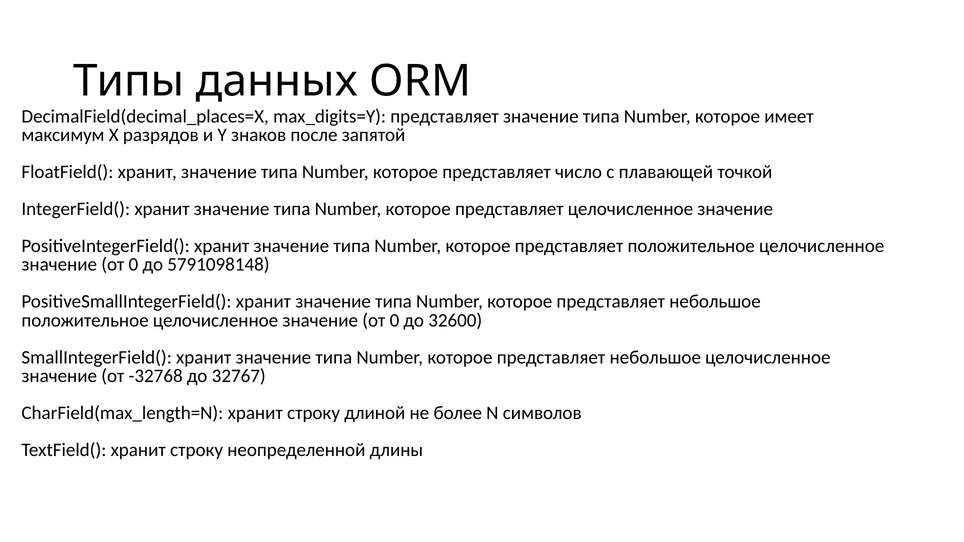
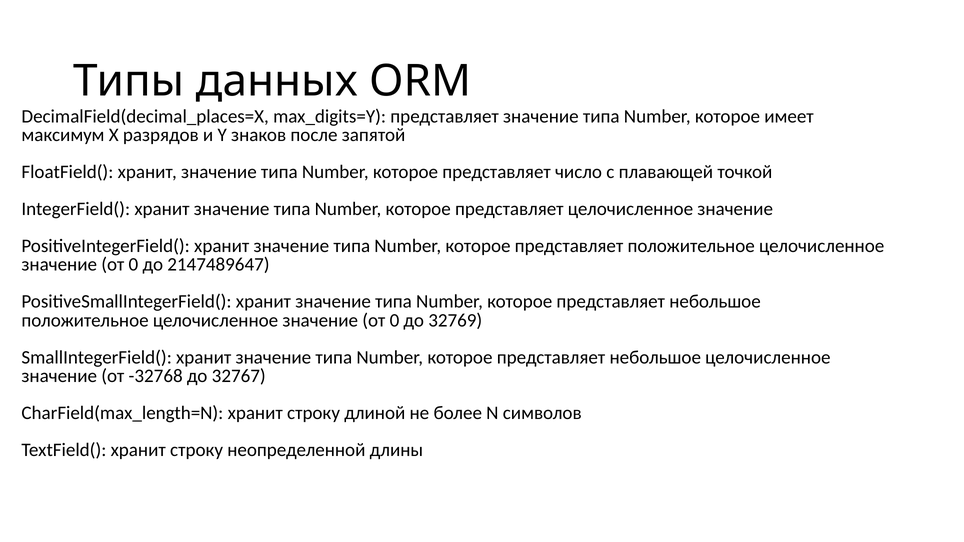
5791098148: 5791098148 -> 2147489647 (218, 265)
32600: 32600 -> 32769 (455, 320)
